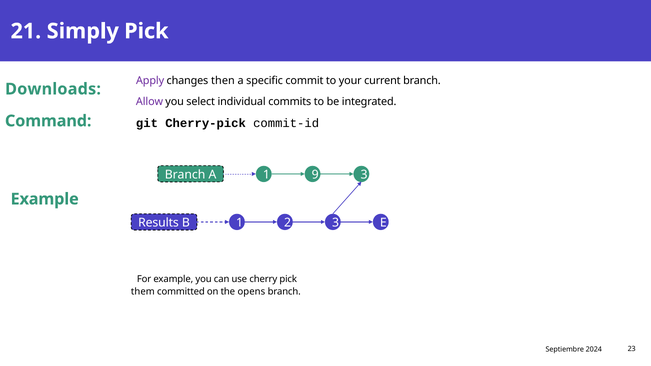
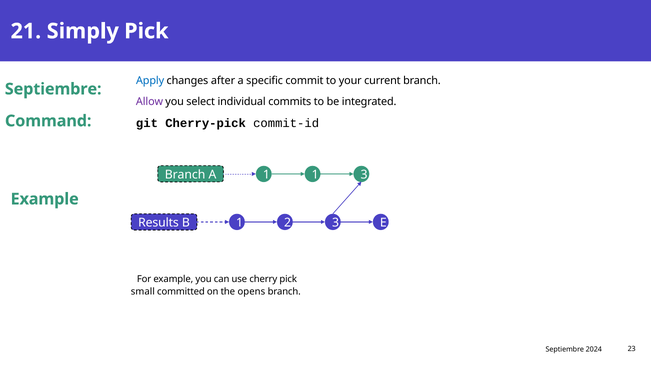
Apply colour: purple -> blue (150, 81)
then: then -> after (223, 81)
Downloads: Downloads -> Septiembre (53, 89)
9: 9 -> 1 (315, 175)
them: them -> small (143, 292)
